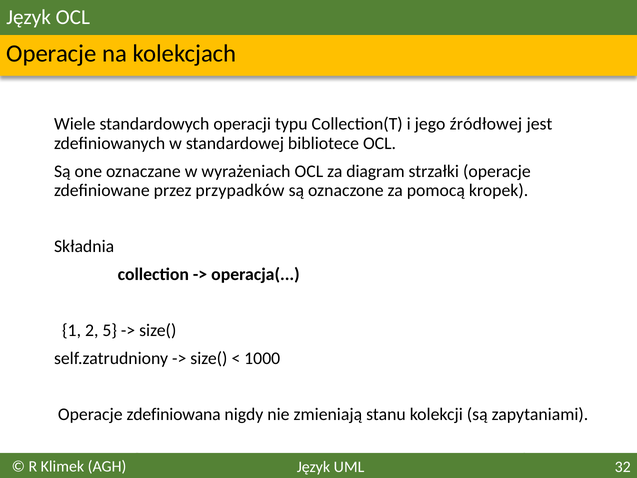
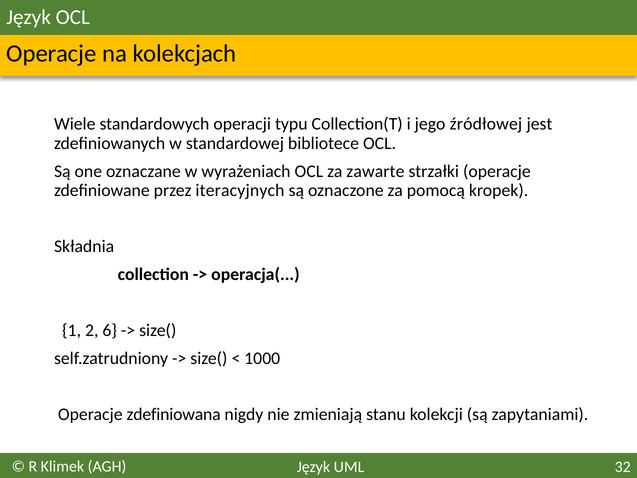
diagram: diagram -> zawarte (375, 171)
przypadków: przypadków -> iteracyjnych (240, 190)
5: 5 -> 6 (110, 330)
